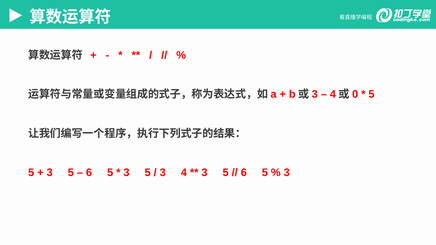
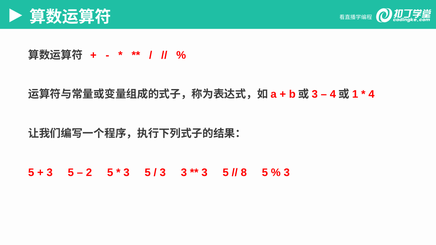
0: 0 -> 1 (355, 94)
5: 5 -> 4 (371, 94)
6: 6 -> 2 (89, 173)
3 4: 4 -> 3 (184, 173)
6: 6 -> 8 (244, 173)
